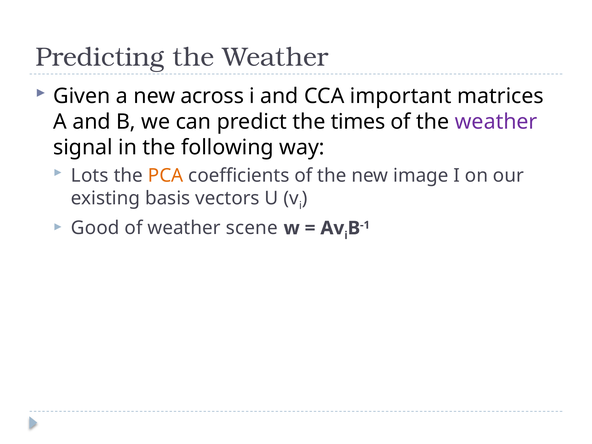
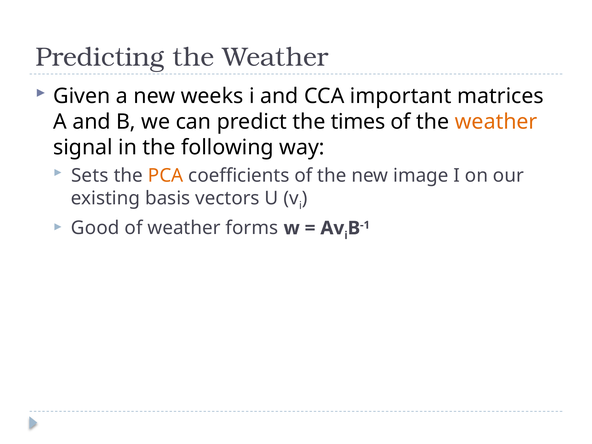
across: across -> weeks (212, 96)
weather colour: purple -> orange (496, 122)
Lots: Lots -> Sets (90, 176)
scene: scene -> forms (252, 228)
